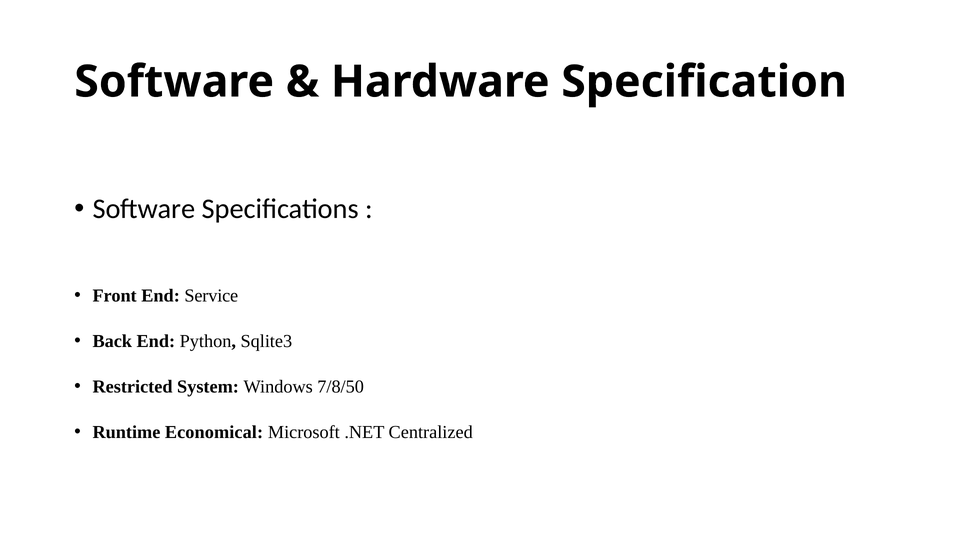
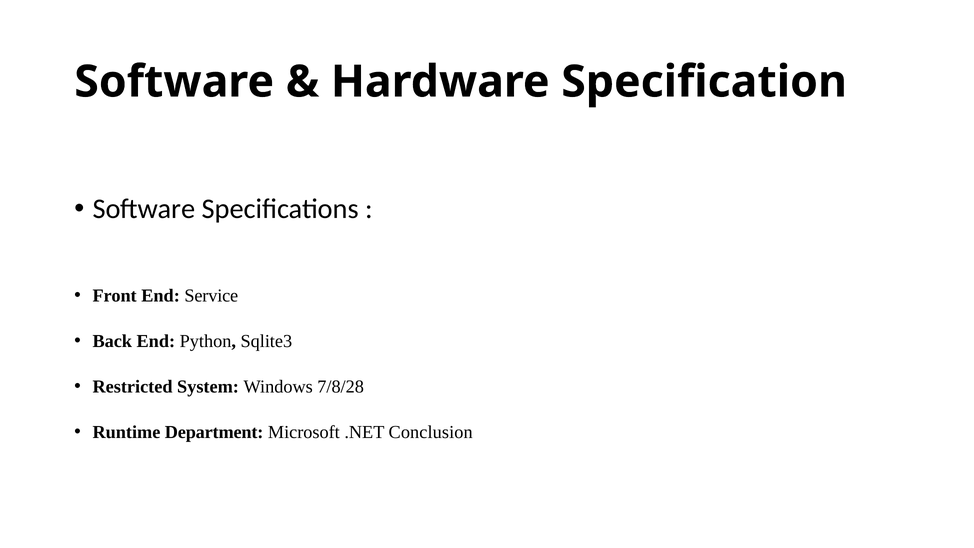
7/8/50: 7/8/50 -> 7/8/28 (341, 386)
Economical: Economical -> Department (214, 432)
Centralized: Centralized -> Conclusion (431, 432)
